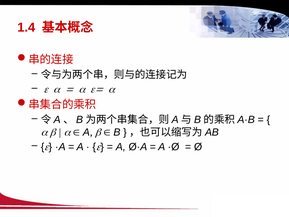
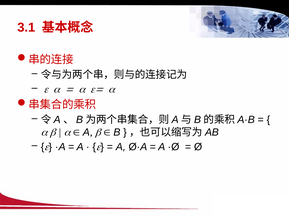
1.4: 1.4 -> 3.1 (26, 27)
